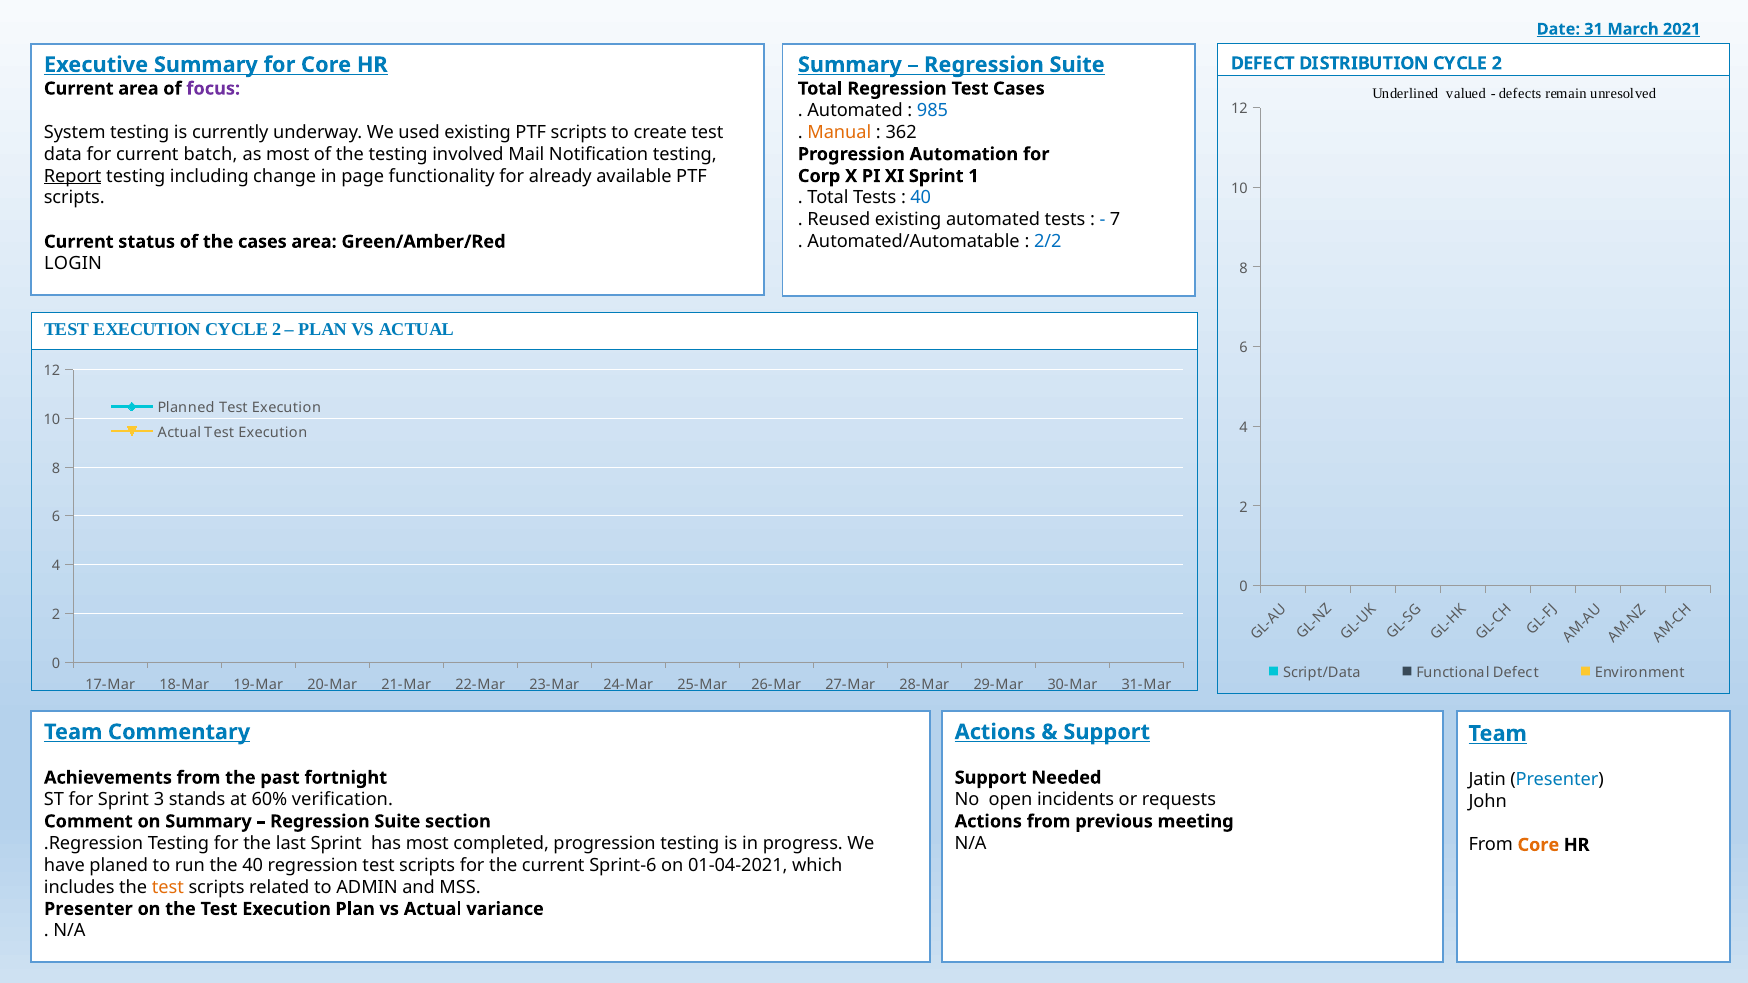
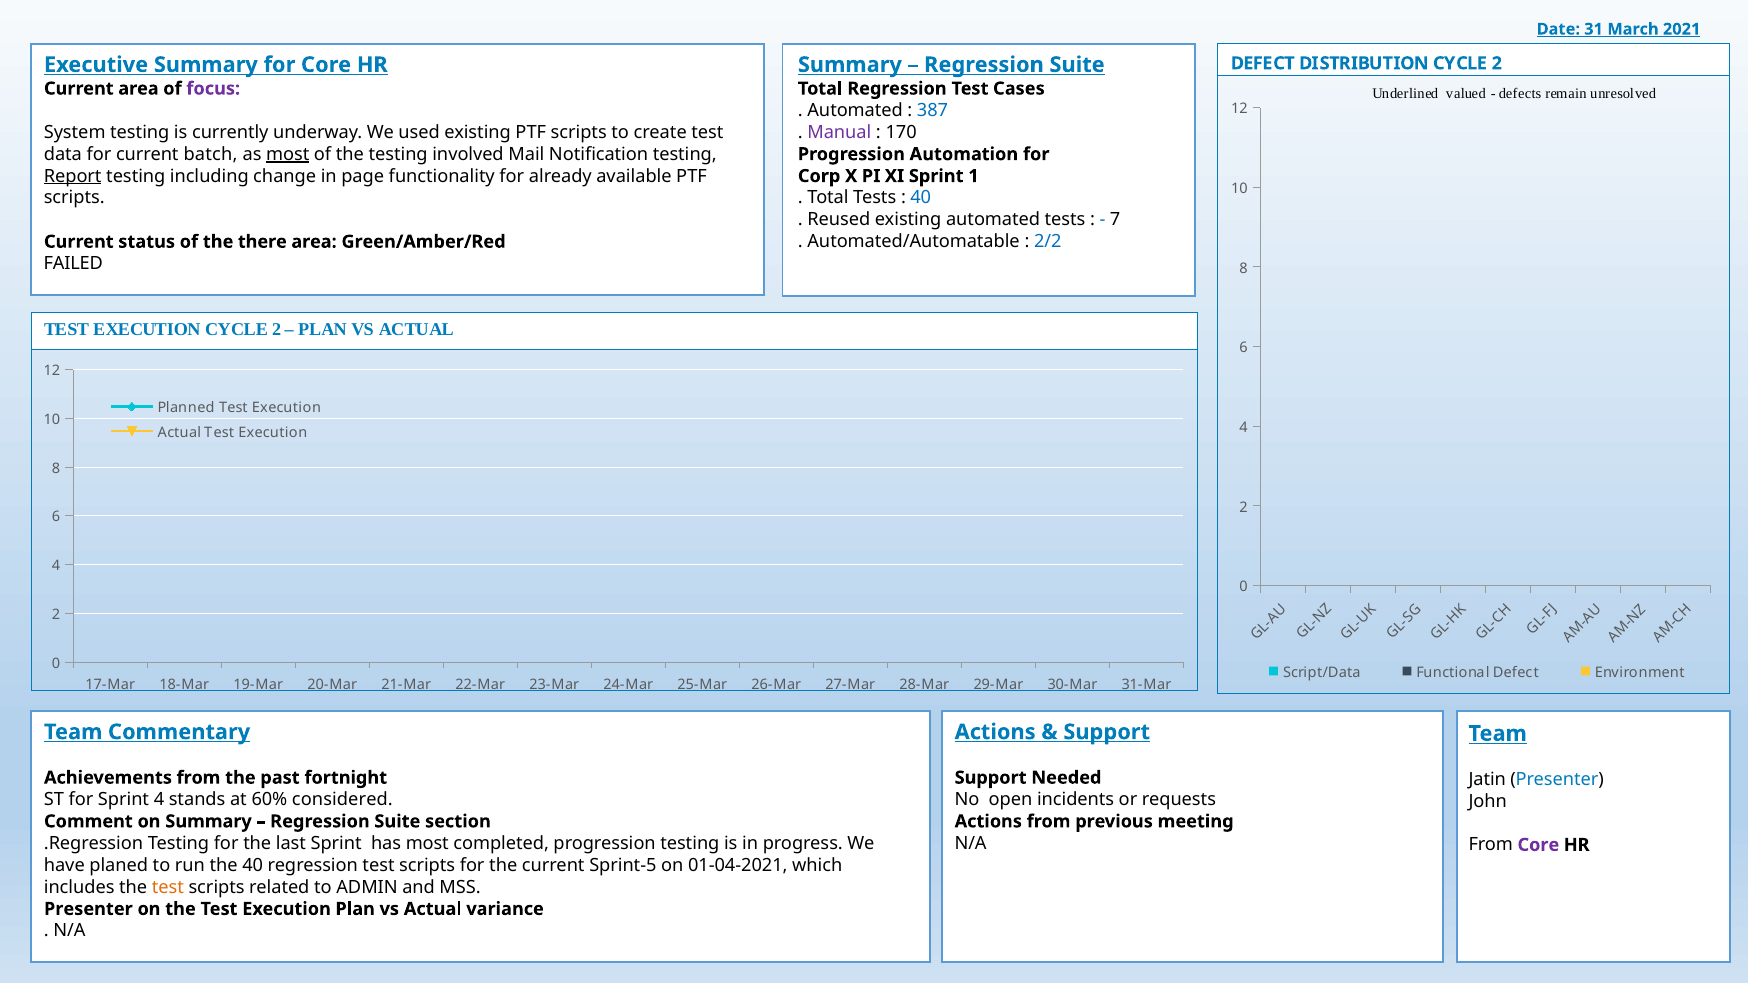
985: 985 -> 387 (933, 110)
Manual colour: orange -> purple (839, 132)
362: 362 -> 170 (901, 132)
most underline: none -> present (288, 154)
the cases: cases -> there (262, 242)
LOGIN: LOGIN -> FAILED (73, 264)
Sprint 3: 3 -> 4 (159, 800)
verification: verification -> considered (342, 800)
Core colour: orange -> purple (1538, 845)
Sprint-6: Sprint-6 -> Sprint-5 (623, 865)
